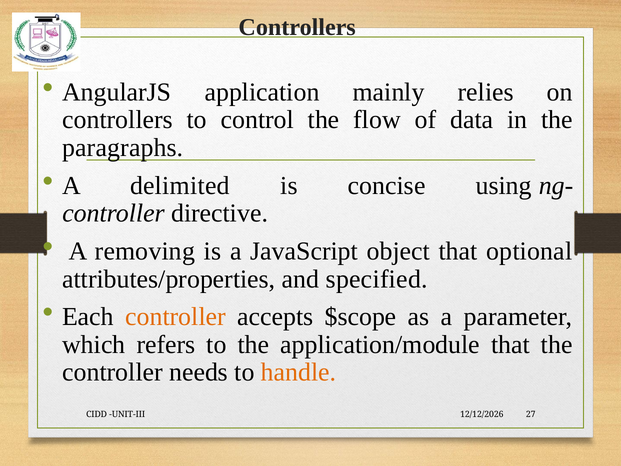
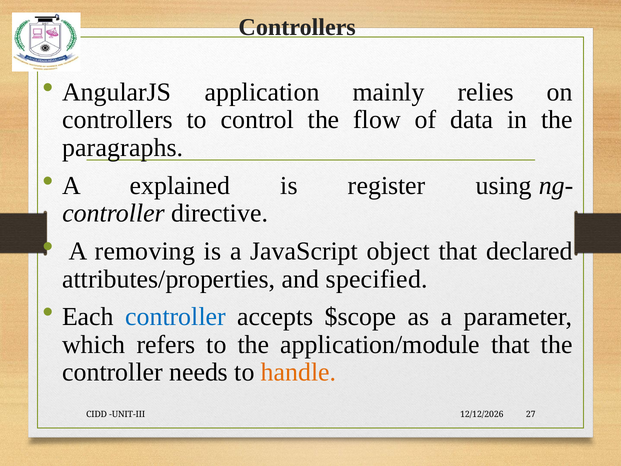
delimited: delimited -> explained (180, 185)
concise: concise -> register (387, 185)
optional: optional -> declared (529, 251)
controller colour: orange -> blue (176, 316)
